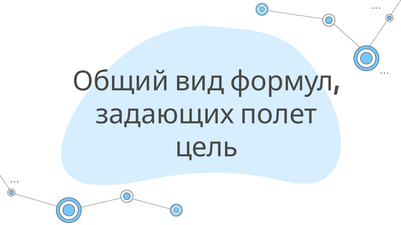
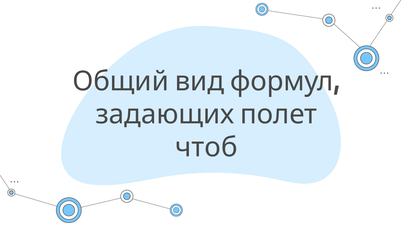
цель: цель -> чтоб (206, 148)
